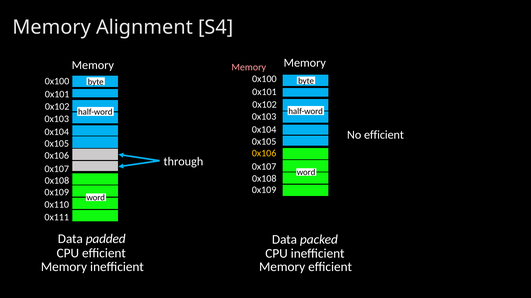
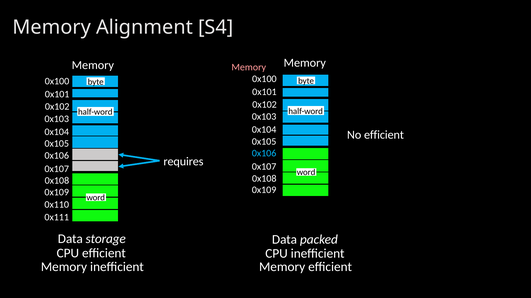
0x106 colour: yellow -> light blue (264, 154)
through: through -> requires (183, 162)
padded: padded -> storage (106, 240)
